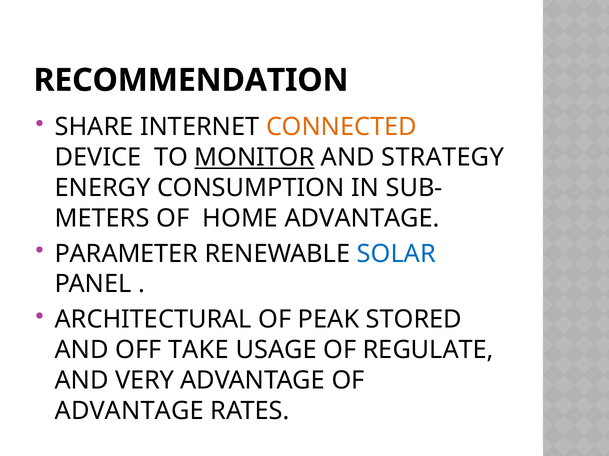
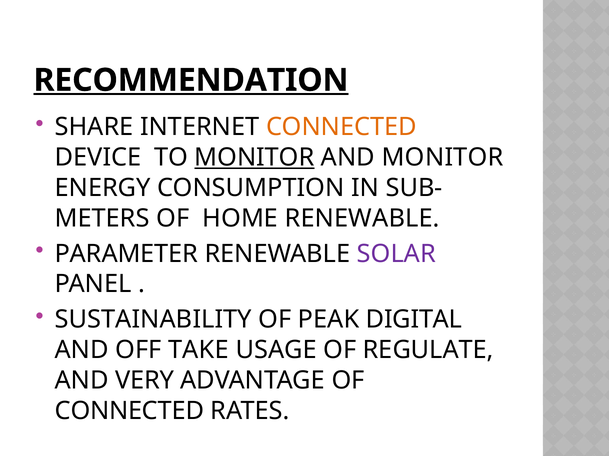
RECOMMENDATION underline: none -> present (191, 80)
AND STRATEGY: STRATEGY -> MONITOR (443, 158)
HOME ADVANTAGE: ADVANTAGE -> RENEWABLE (362, 219)
SOLAR colour: blue -> purple (396, 254)
ARCHITECTURAL: ARCHITECTURAL -> SUSTAINABILITY (153, 320)
STORED: STORED -> DIGITAL (414, 320)
ADVANTAGE: ADVANTAGE -> CONNECTED (129, 411)
